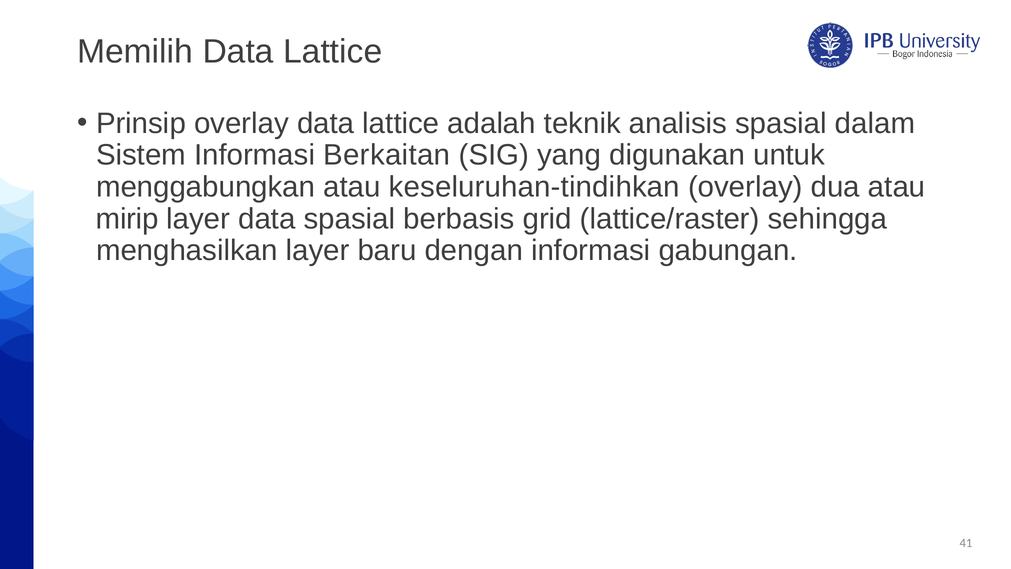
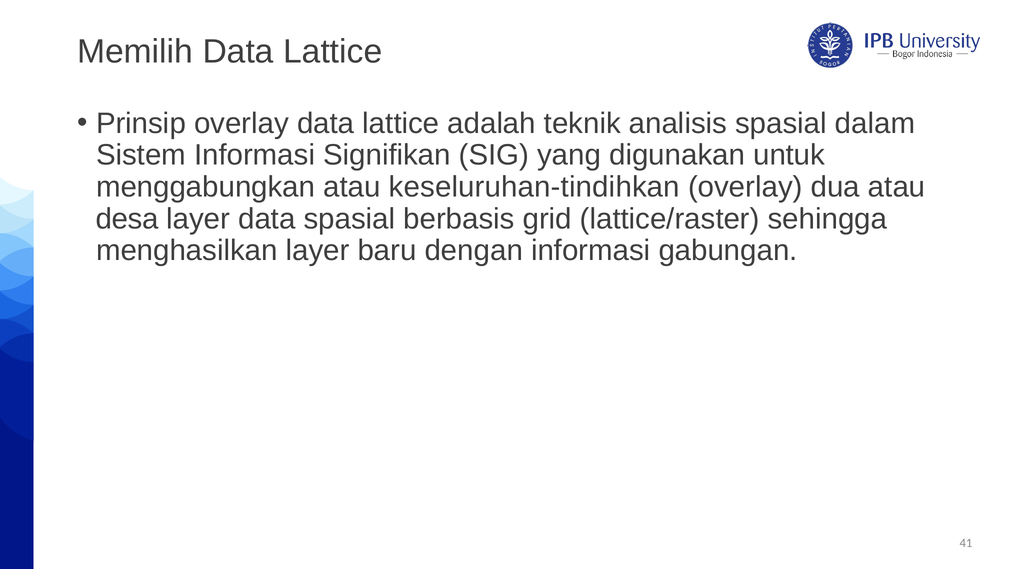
Berkaitan: Berkaitan -> Signifikan (387, 155)
mirip: mirip -> desa (127, 219)
